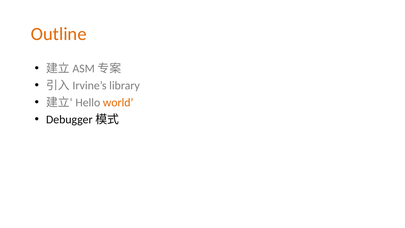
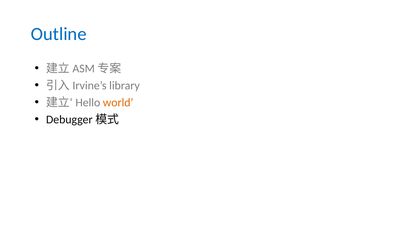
Outline colour: orange -> blue (59, 34)
